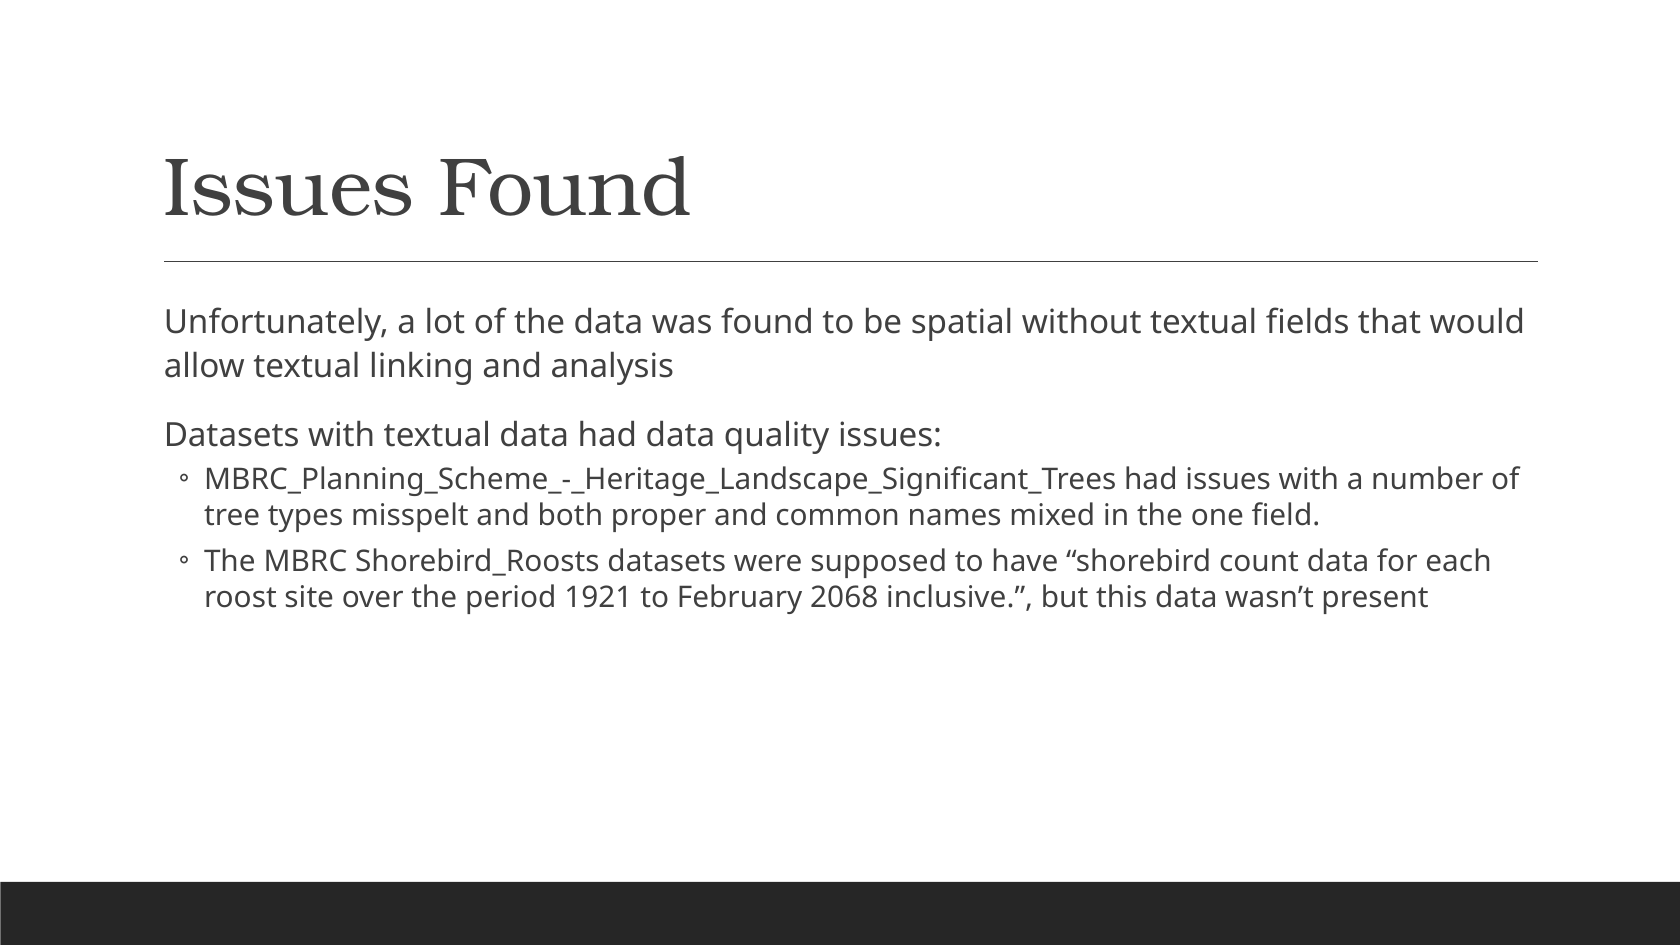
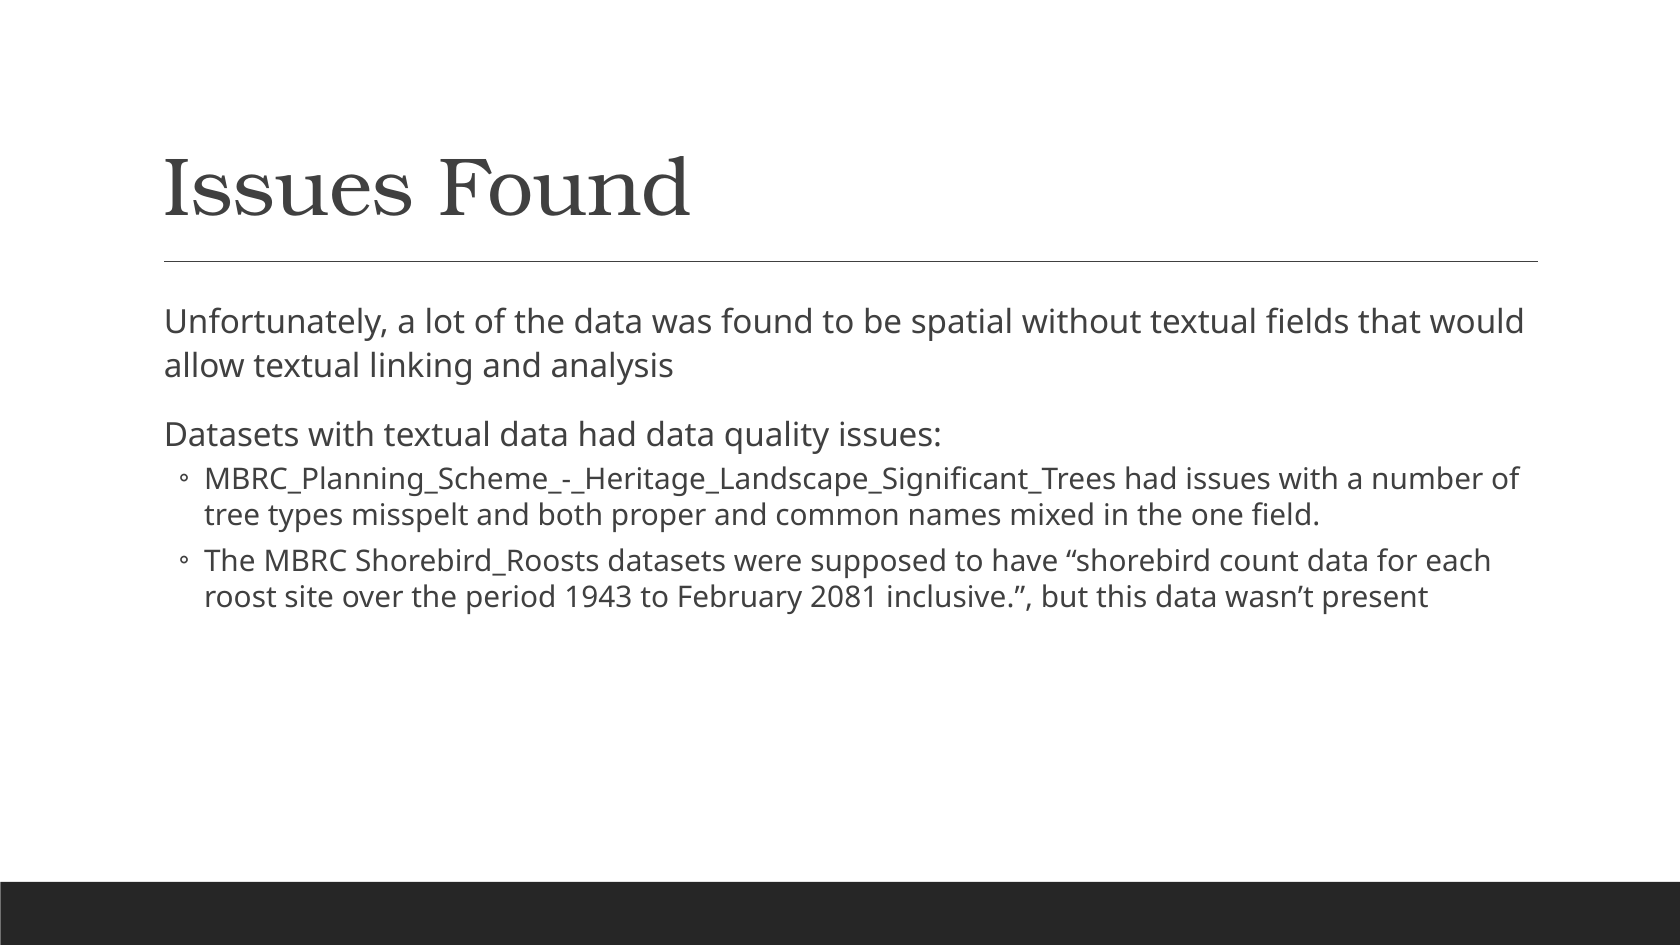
1921: 1921 -> 1943 (598, 598)
2068: 2068 -> 2081 (844, 598)
